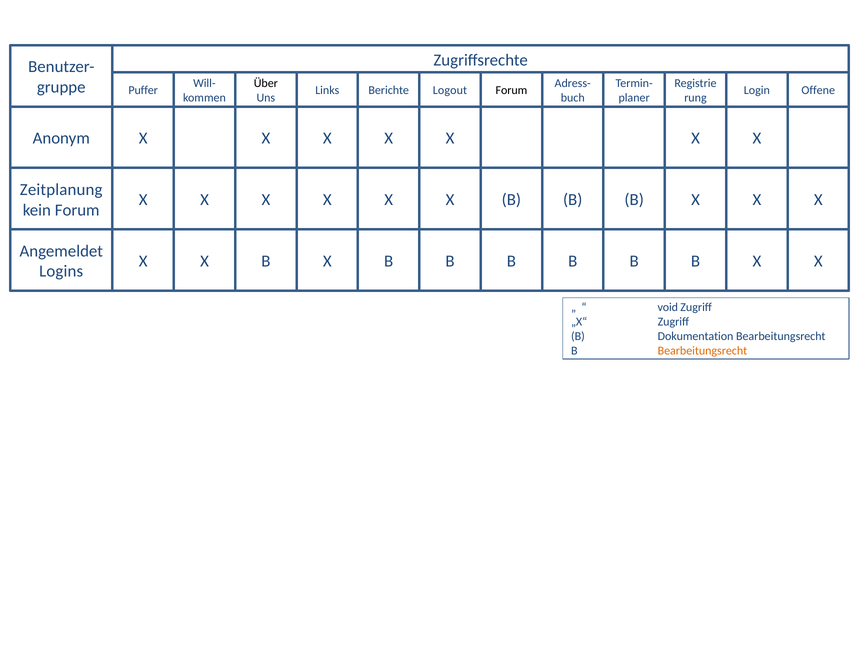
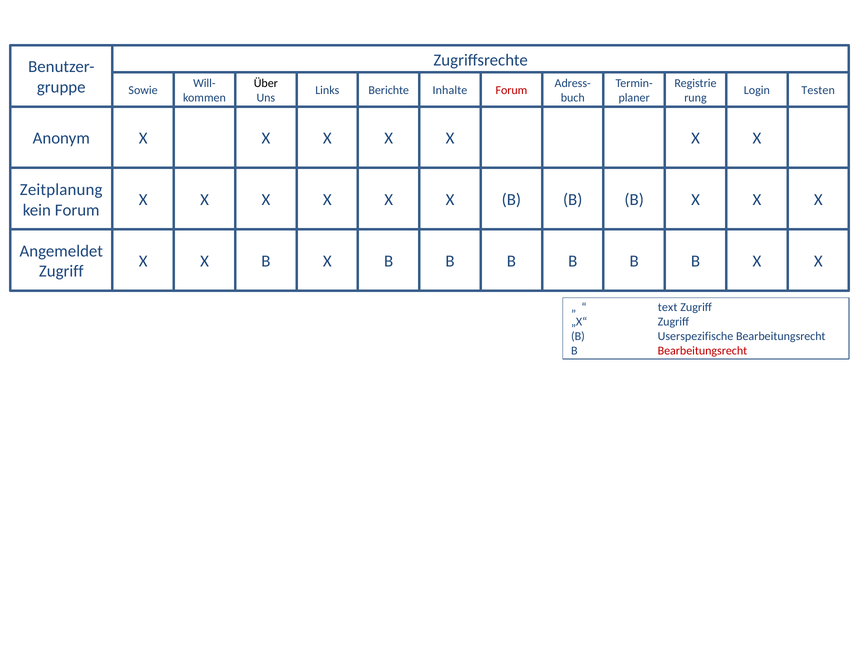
Puffer: Puffer -> Sowie (143, 90)
Logout: Logout -> Inhalte (450, 90)
Forum colour: black -> red (511, 90)
Offene: Offene -> Testen (818, 90)
Logins: Logins -> Zugriff (61, 271)
void: void -> text (668, 307)
Dokumentation: Dokumentation -> Userspezifische (695, 336)
Bearbeitungsrecht colour: orange -> red (702, 351)
